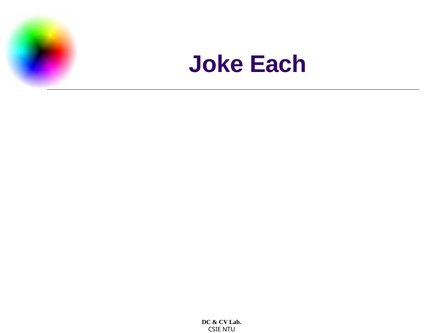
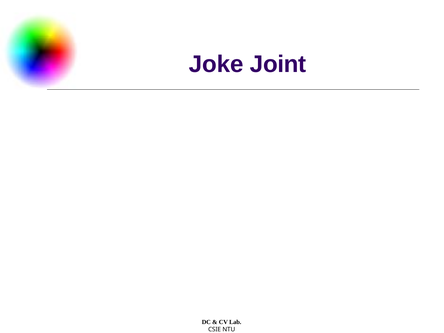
Each: Each -> Joint (278, 64)
